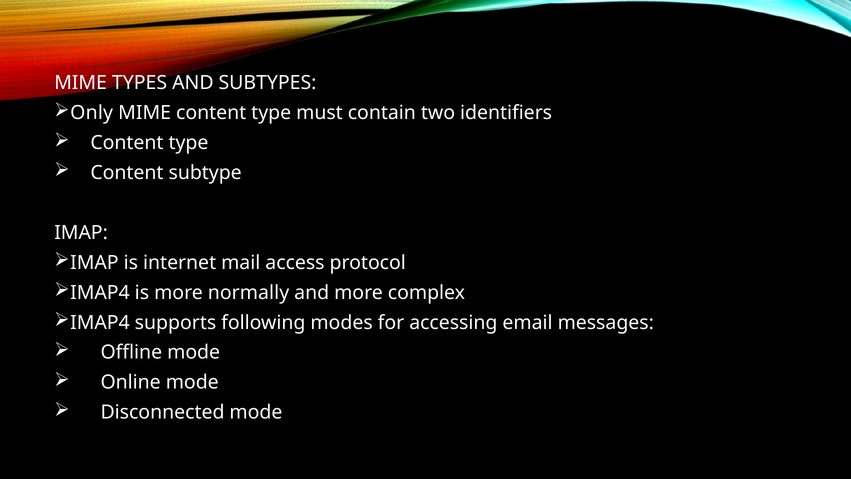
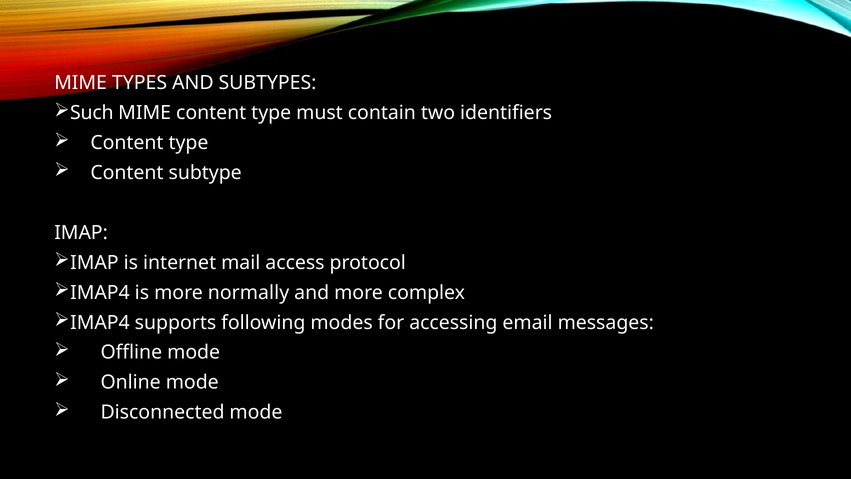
Only: Only -> Such (92, 113)
